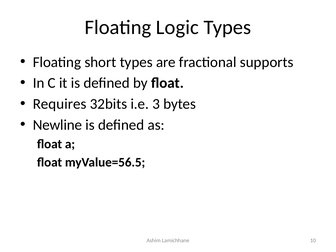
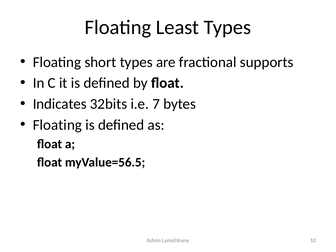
Logic: Logic -> Least (177, 27)
Requires: Requires -> Indicates (60, 104)
3: 3 -> 7 (156, 104)
Newline: Newline -> Floating (57, 125)
